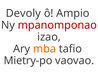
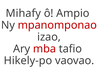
Devoly: Devoly -> Mihafy (23, 13)
mba colour: orange -> red (44, 48)
Mietry-po: Mietry-po -> Hikely-po (28, 60)
